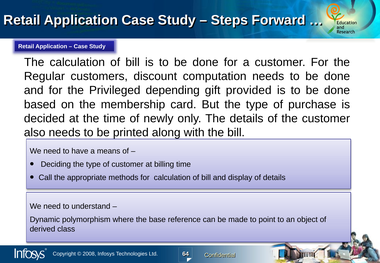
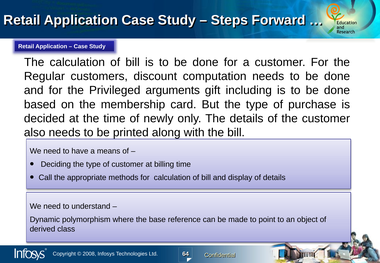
depending: depending -> arguments (173, 90)
provided: provided -> including (249, 90)
